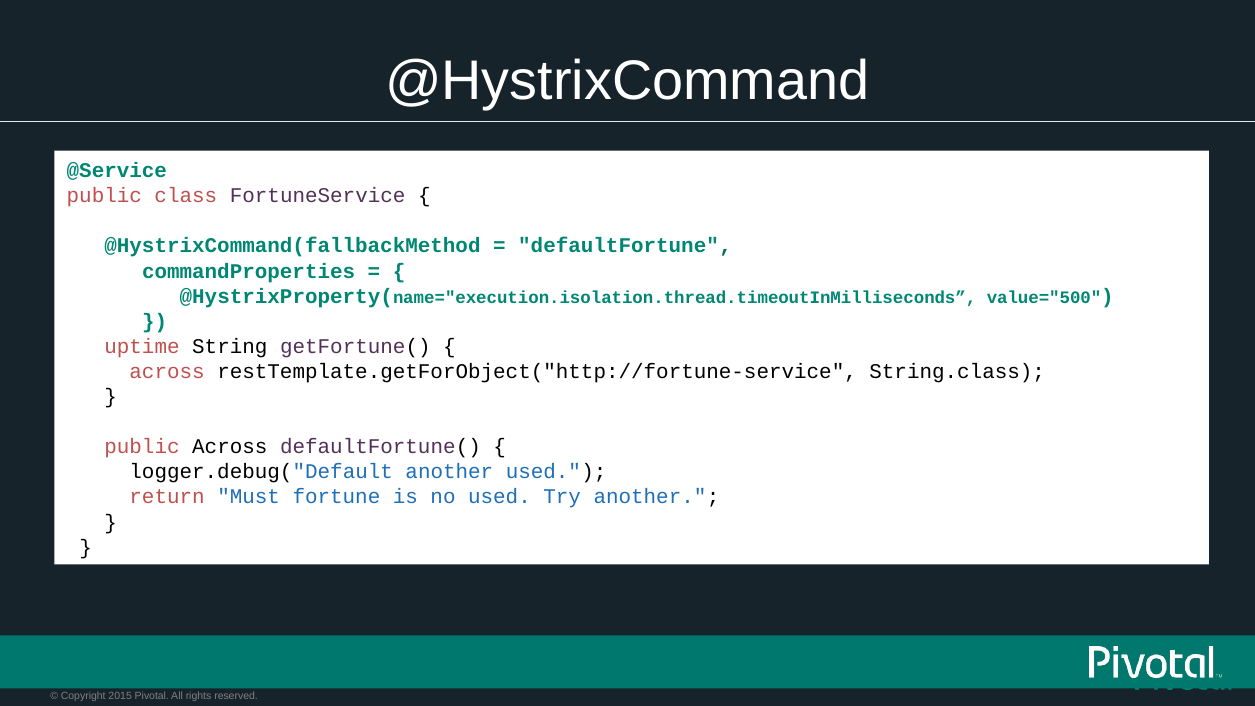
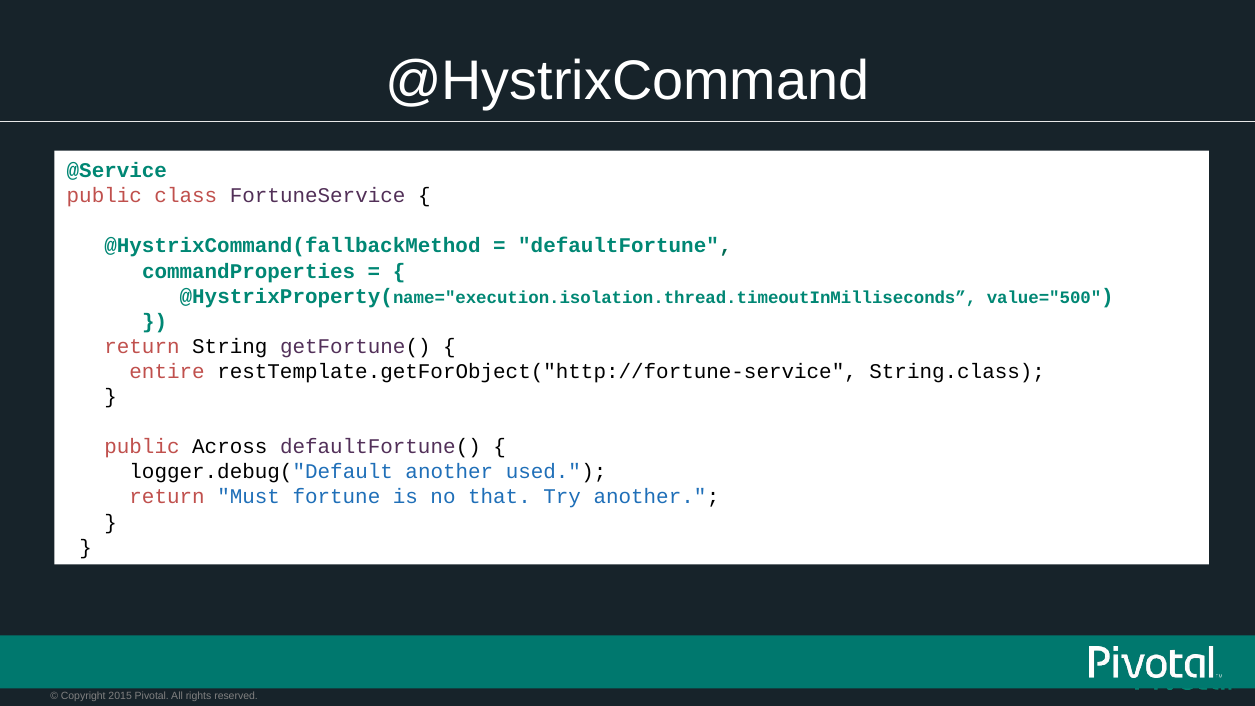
uptime: uptime -> return (142, 346)
across: across -> entire (167, 372)
no used: used -> that (499, 497)
